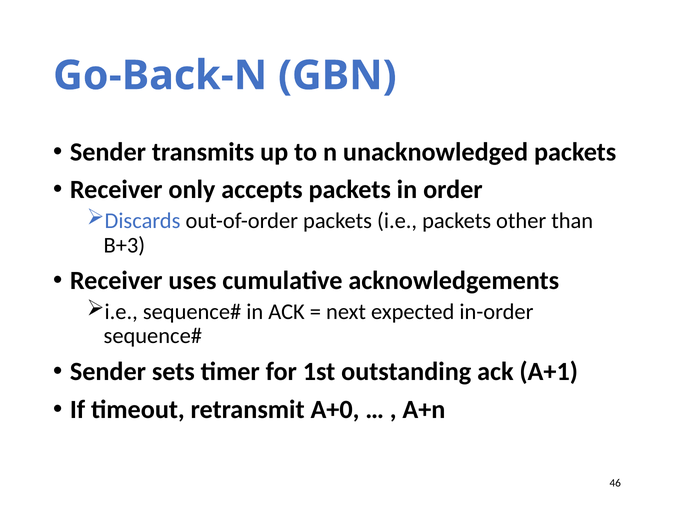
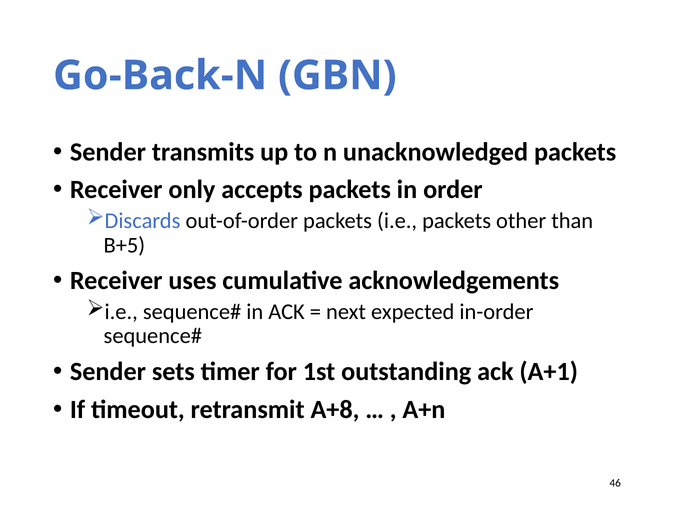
B+3: B+3 -> B+5 (124, 245)
A+0: A+0 -> A+8 (335, 409)
